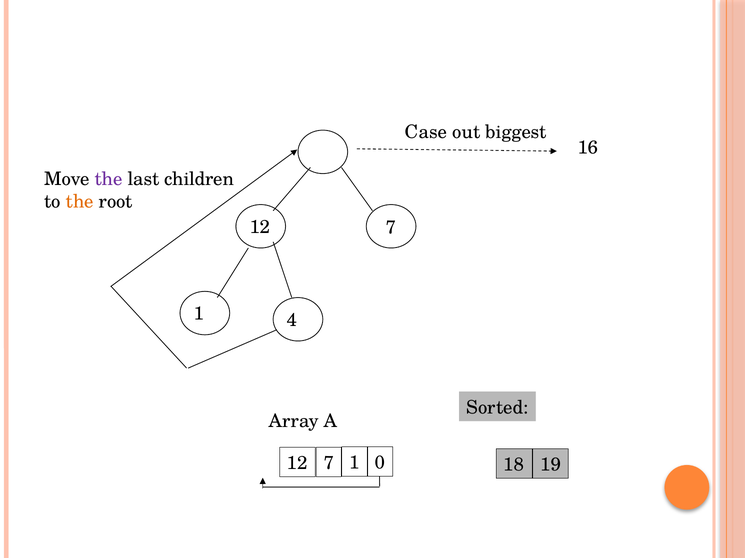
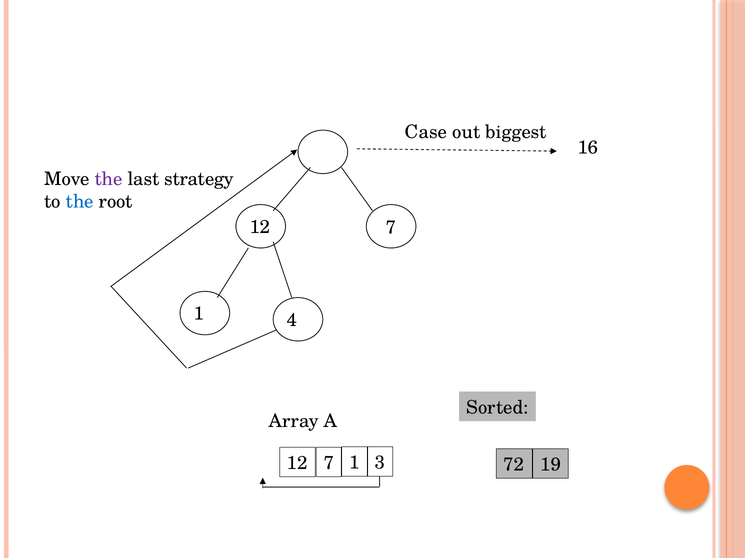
children: children -> strategy (199, 179)
the colour: orange -> blue (80, 202)
0: 0 -> 3 (380, 463)
18: 18 -> 72 (514, 465)
